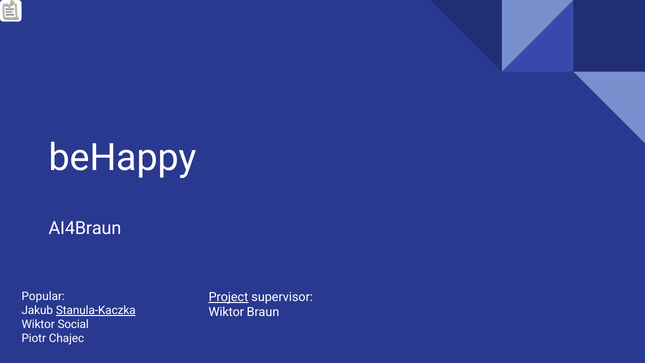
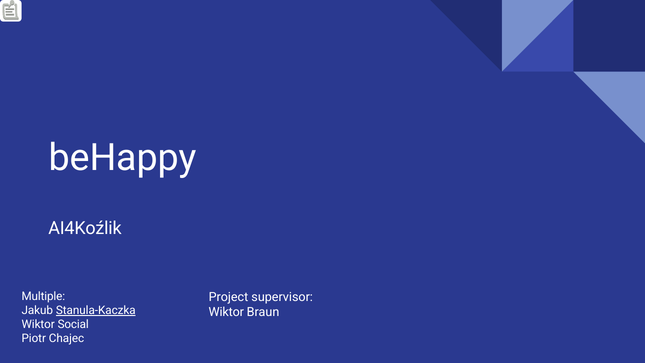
AI4Braun: AI4Braun -> AI4Koźlik (85, 228)
Popular: Popular -> Multiple (43, 296)
Project underline: present -> none (228, 297)
